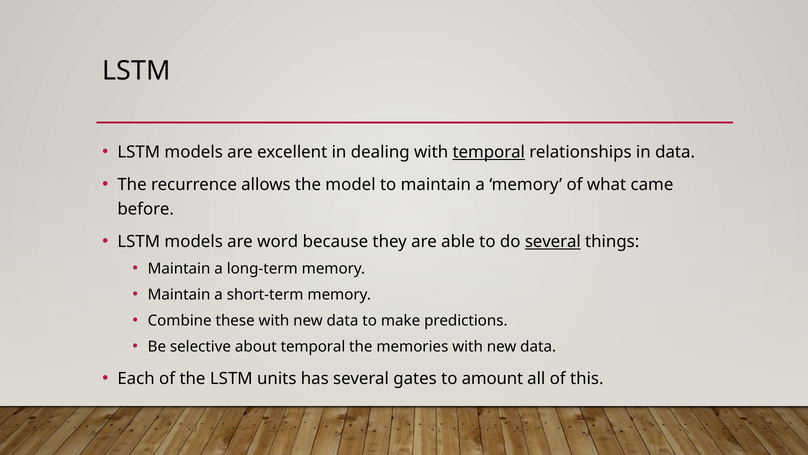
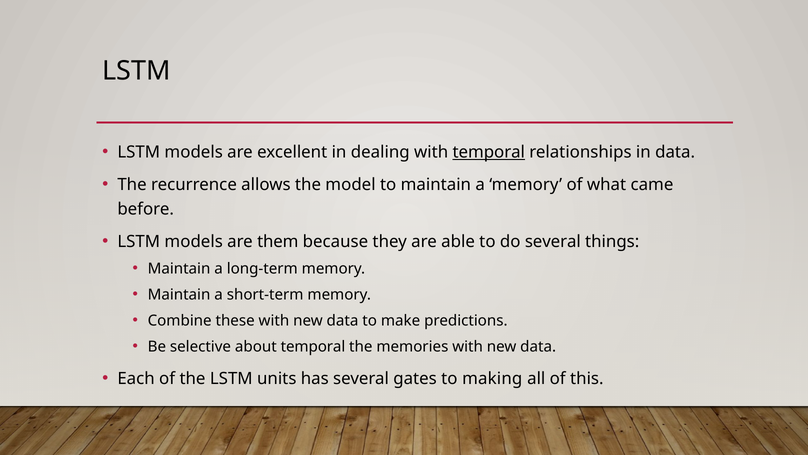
word: word -> them (278, 241)
several underline: present -> none (553, 241)
amount: amount -> making (492, 378)
